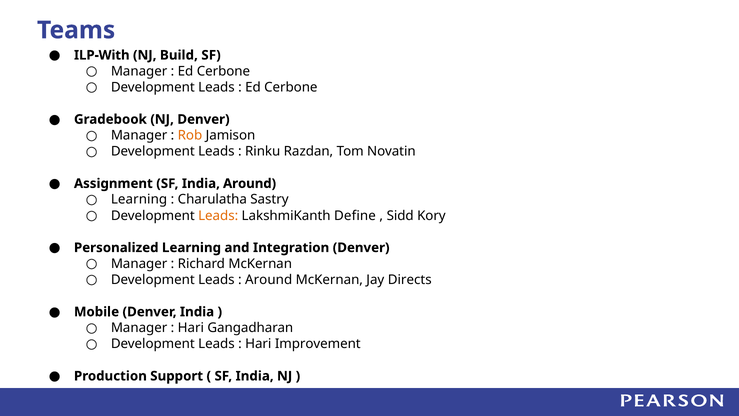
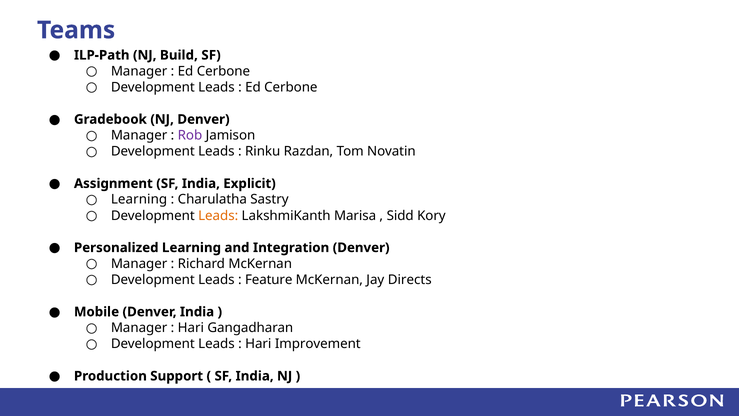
ILP-With: ILP-With -> ILP-Path (102, 55)
Rob colour: orange -> purple (190, 135)
India Around: Around -> Explicit (250, 183)
Define: Define -> Marisa (355, 215)
Around: Around -> Feature (269, 280)
